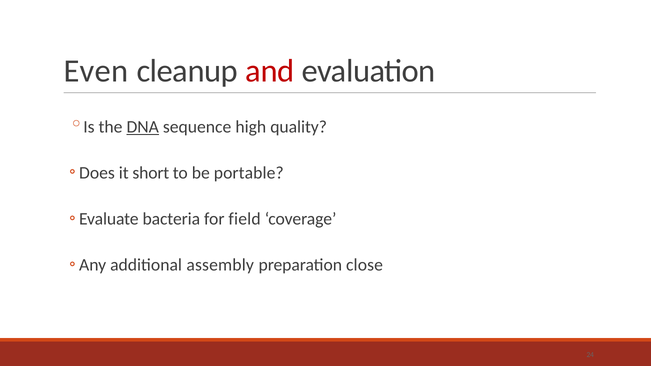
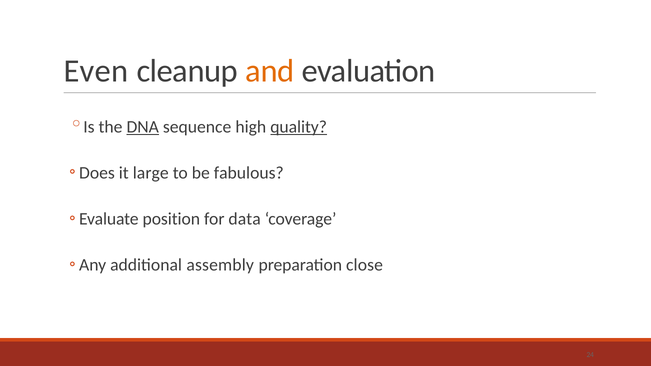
and colour: red -> orange (270, 71)
quality underline: none -> present (299, 127)
short: short -> large (151, 173)
portable: portable -> fabulous (249, 173)
bacteria: bacteria -> position (171, 219)
field: field -> data (245, 219)
